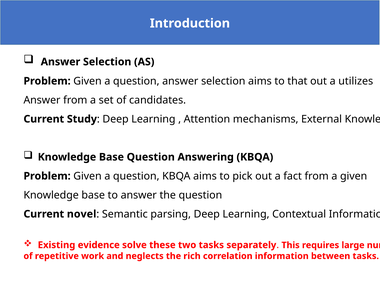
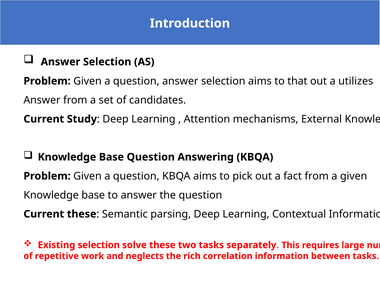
Current novel: novel -> these (82, 214)
Existing evidence: evidence -> selection (99, 245)
